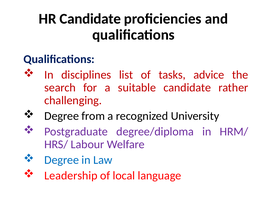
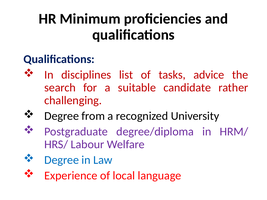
HR Candidate: Candidate -> Minimum (90, 19)
Leadership: Leadership -> Experience (71, 176)
